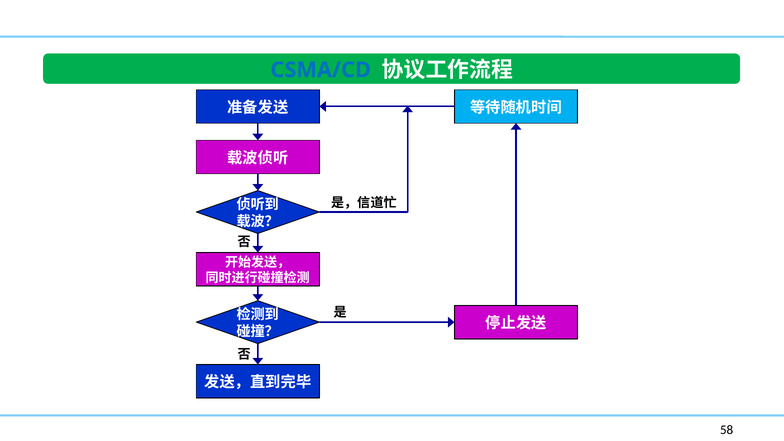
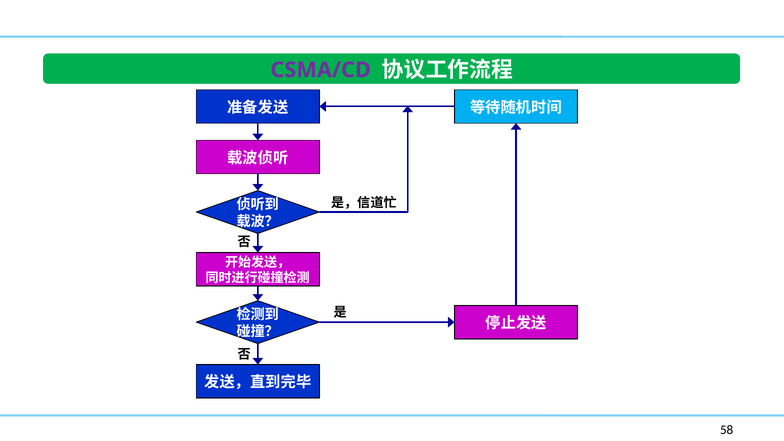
CSMA/CD colour: blue -> purple (321, 70)
